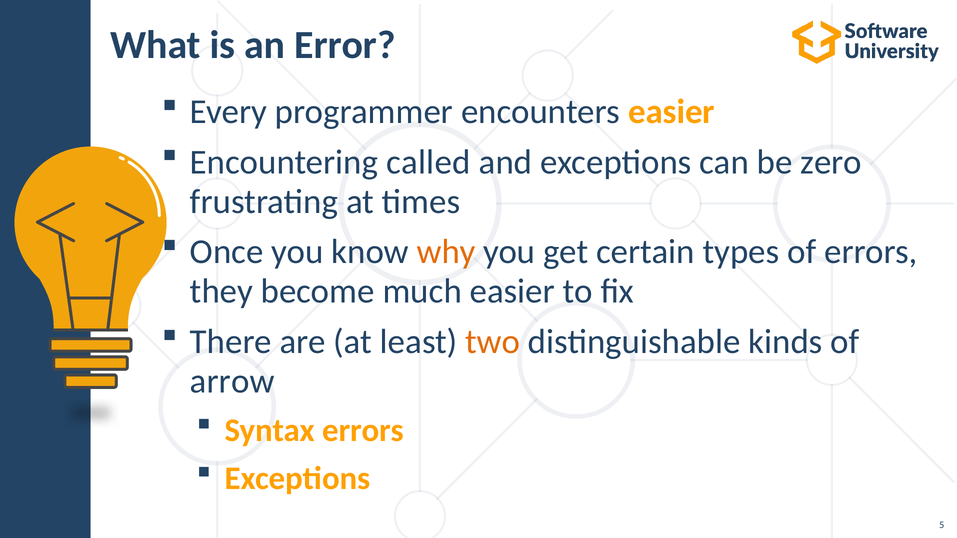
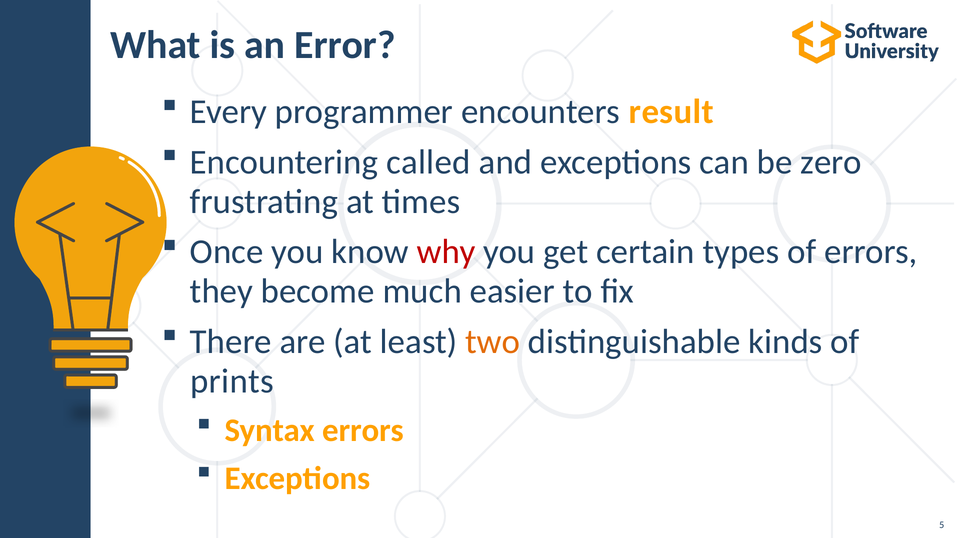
encounters easier: easier -> result (671, 112)
why colour: orange -> red (446, 252)
arrow: arrow -> prints (232, 381)
